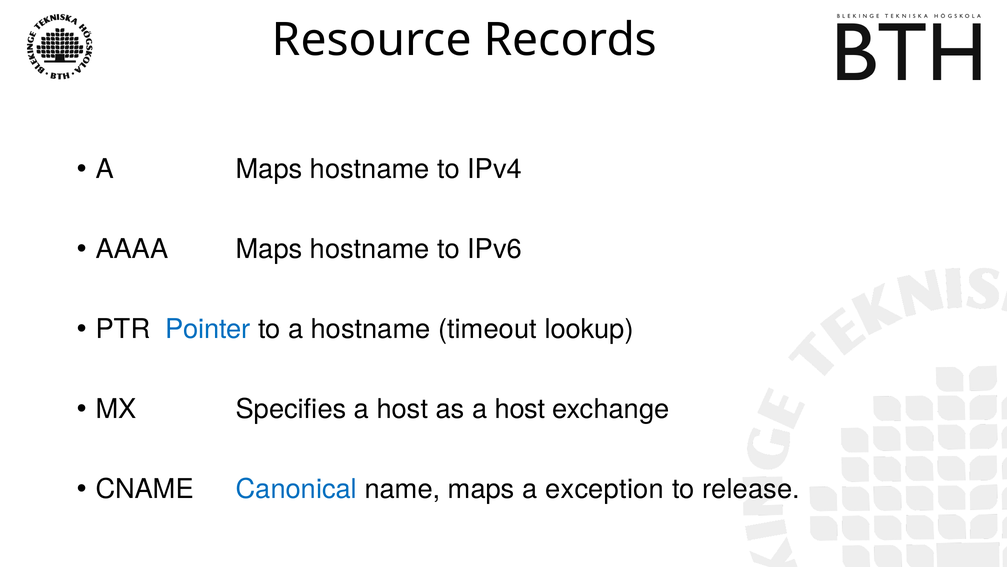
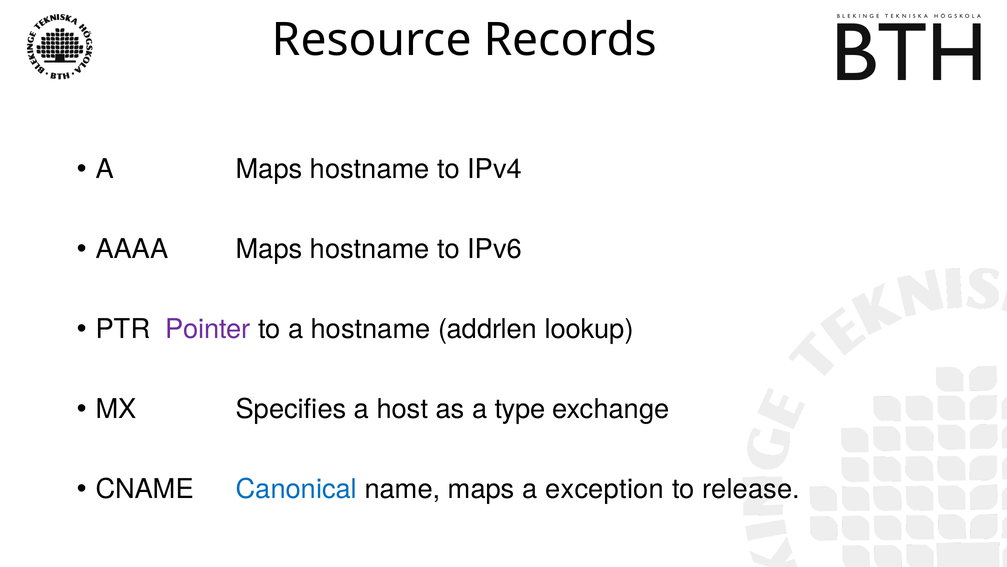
Pointer colour: blue -> purple (208, 329)
timeout: timeout -> addrlen (488, 329)
as a host: host -> type (520, 409)
